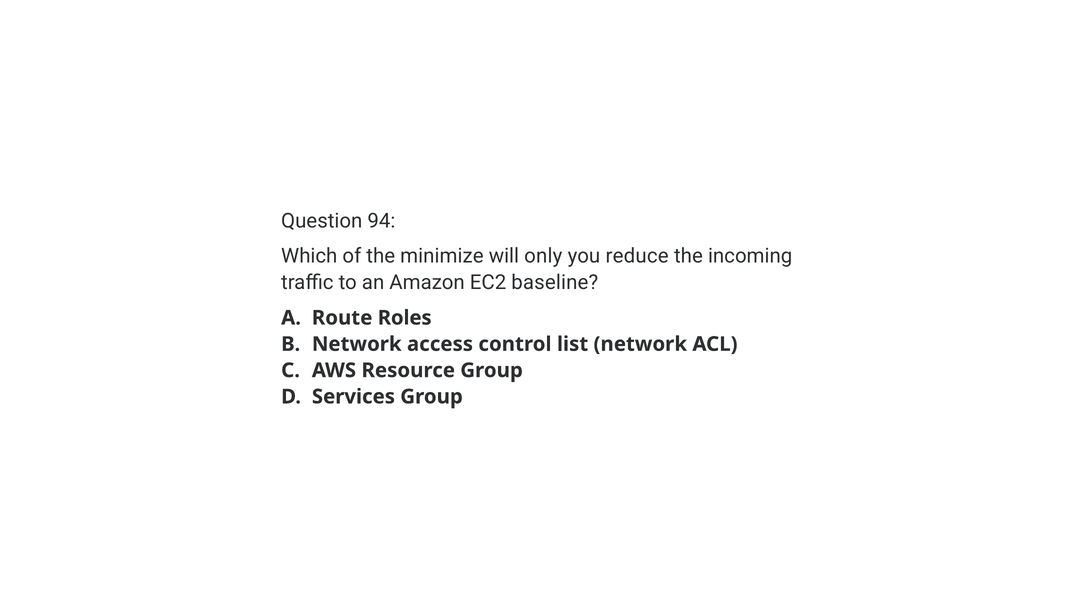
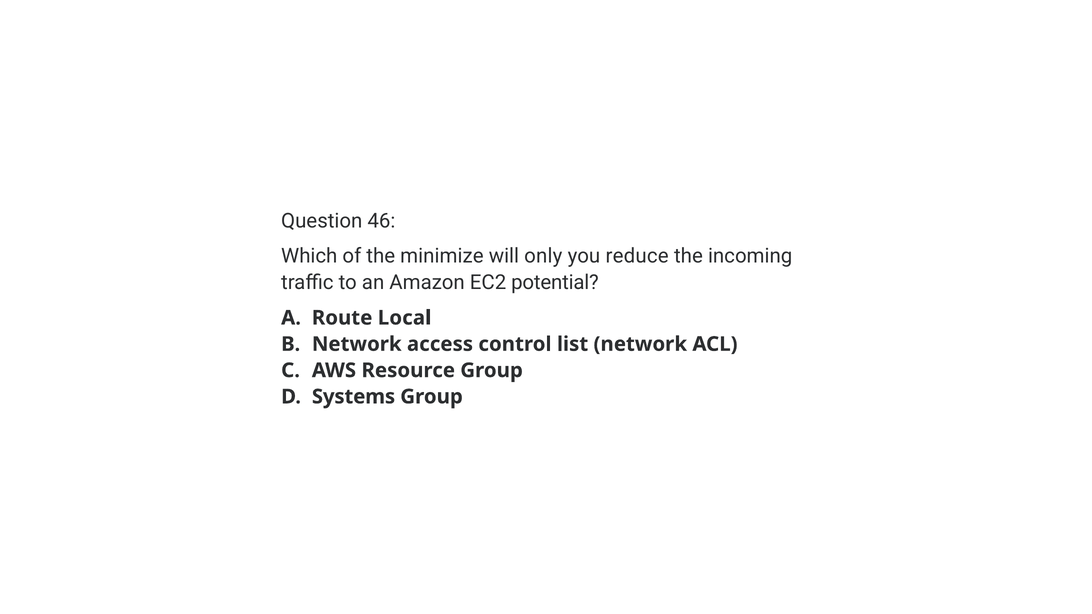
94: 94 -> 46 (381, 221)
baseline: baseline -> potential (555, 283)
Roles: Roles -> Local (405, 318)
Services: Services -> Systems (354, 397)
